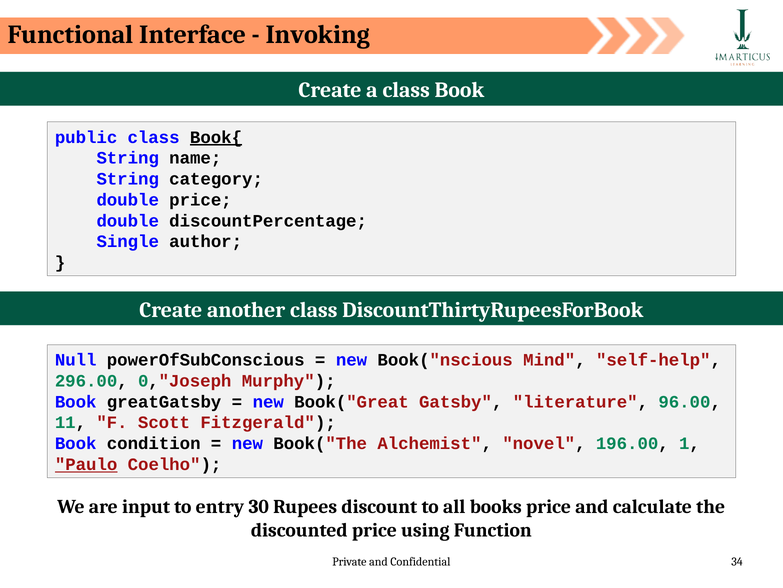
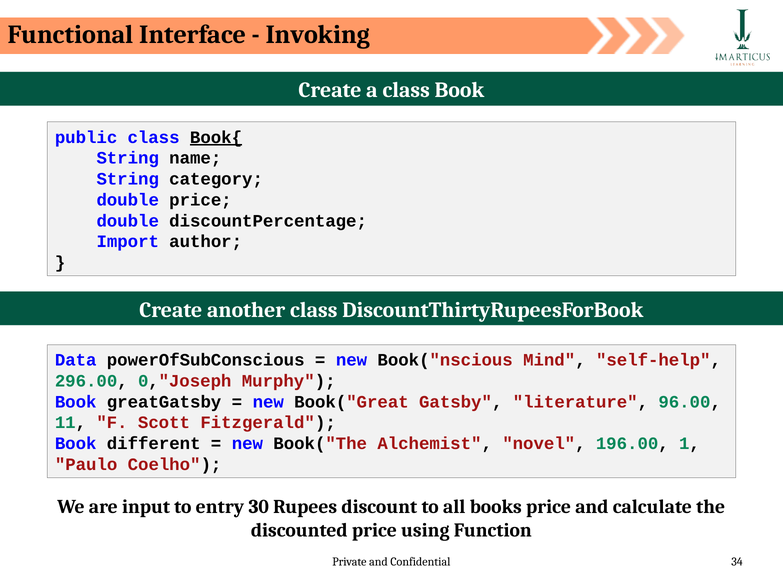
Single: Single -> Import (128, 241)
Null: Null -> Data (76, 360)
condition: condition -> different (154, 443)
Paulo underline: present -> none (86, 464)
